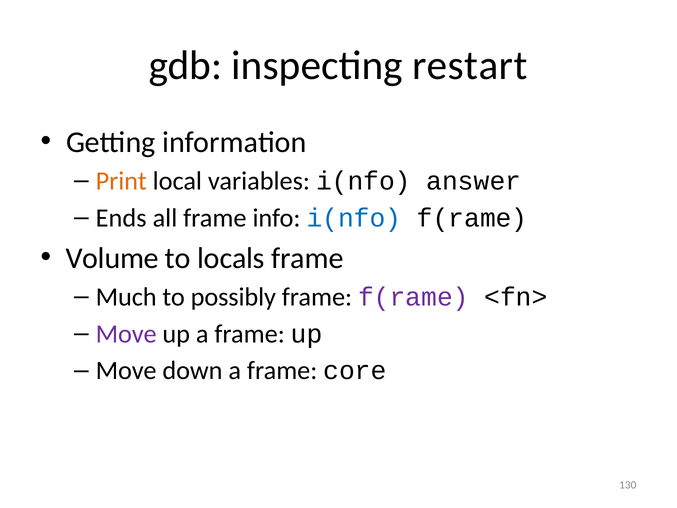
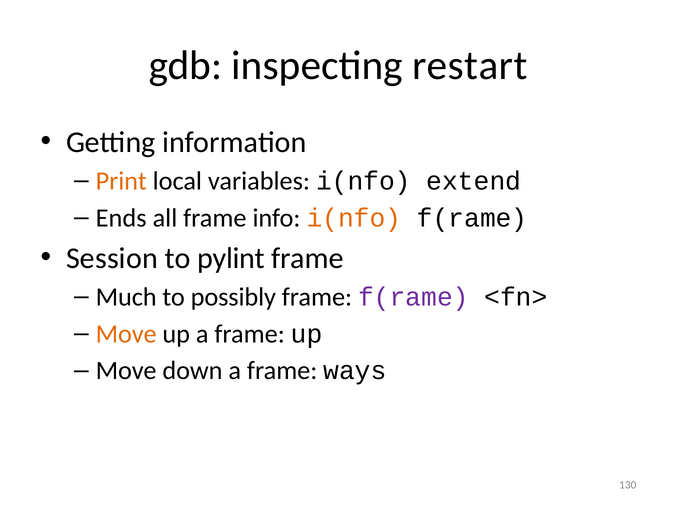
answer: answer -> extend (474, 181)
i(nfo colour: blue -> orange (354, 218)
Volume: Volume -> Session (112, 258)
locals: locals -> pylint (231, 258)
Move colour: purple -> orange (126, 334)
core: core -> ways (355, 371)
